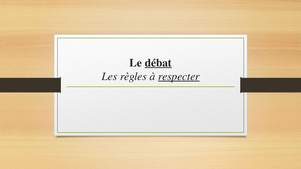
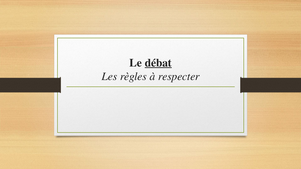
respecter underline: present -> none (179, 76)
